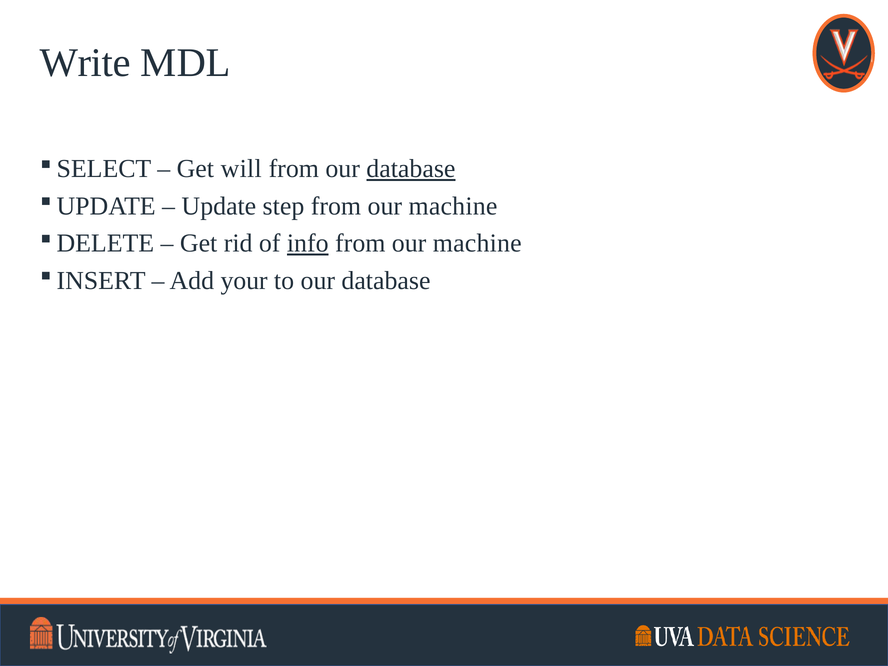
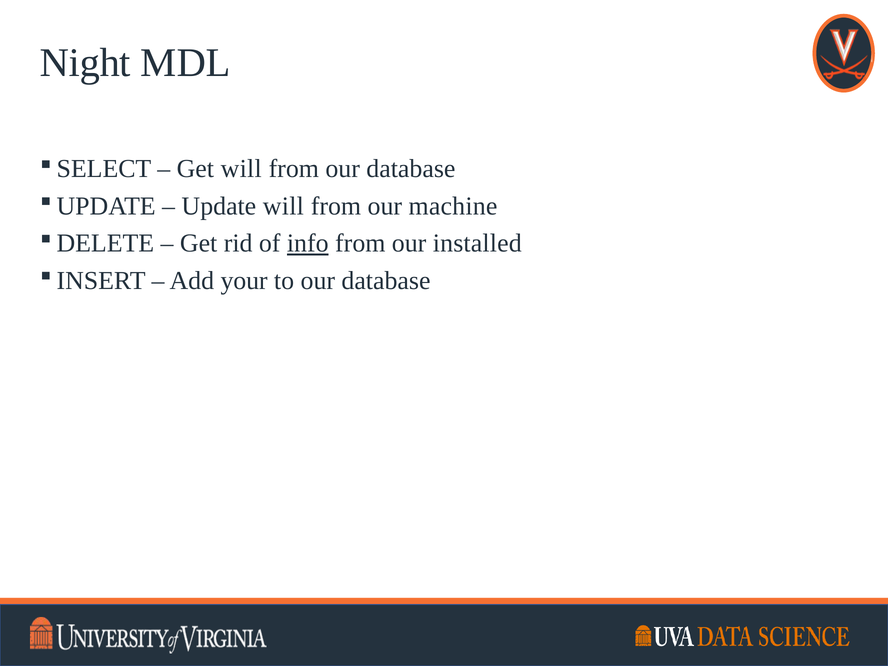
Write: Write -> Night (85, 63)
database underline: present -> none (411, 169)
Update step: step -> will (283, 206)
machine: machine -> installed (477, 243)
